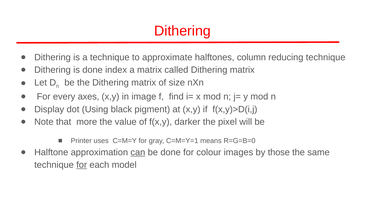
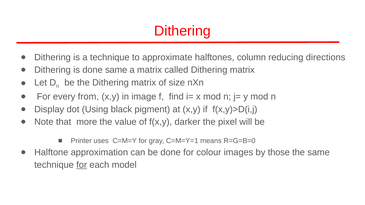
reducing technique: technique -> directions (326, 57)
done index: index -> same (116, 70)
axes: axes -> from (88, 97)
can underline: present -> none (138, 153)
